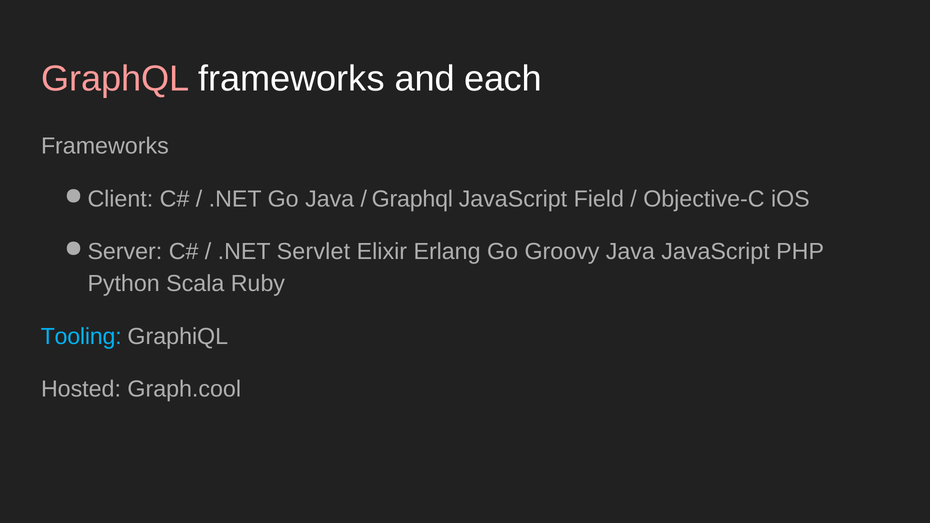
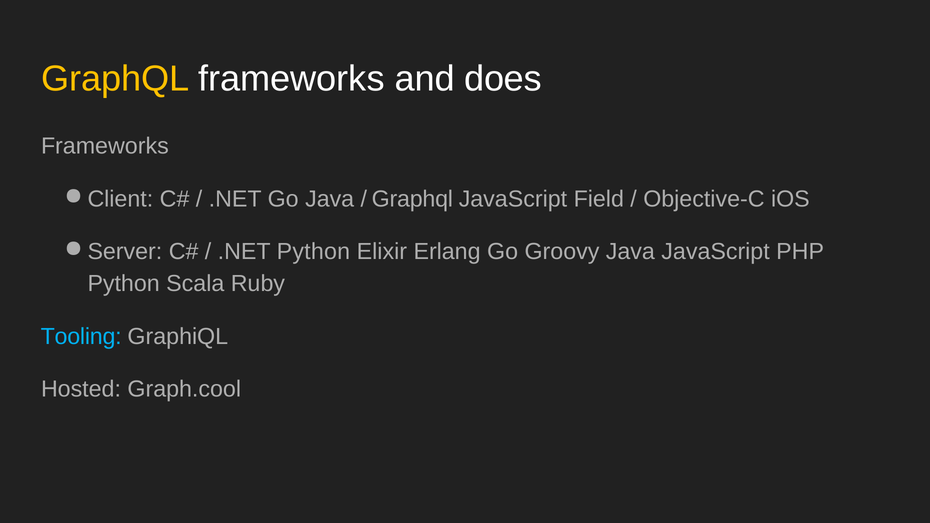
GraphQL colour: pink -> yellow (115, 79)
each: each -> does (503, 79)
.NET Servlet: Servlet -> Python (313, 252)
